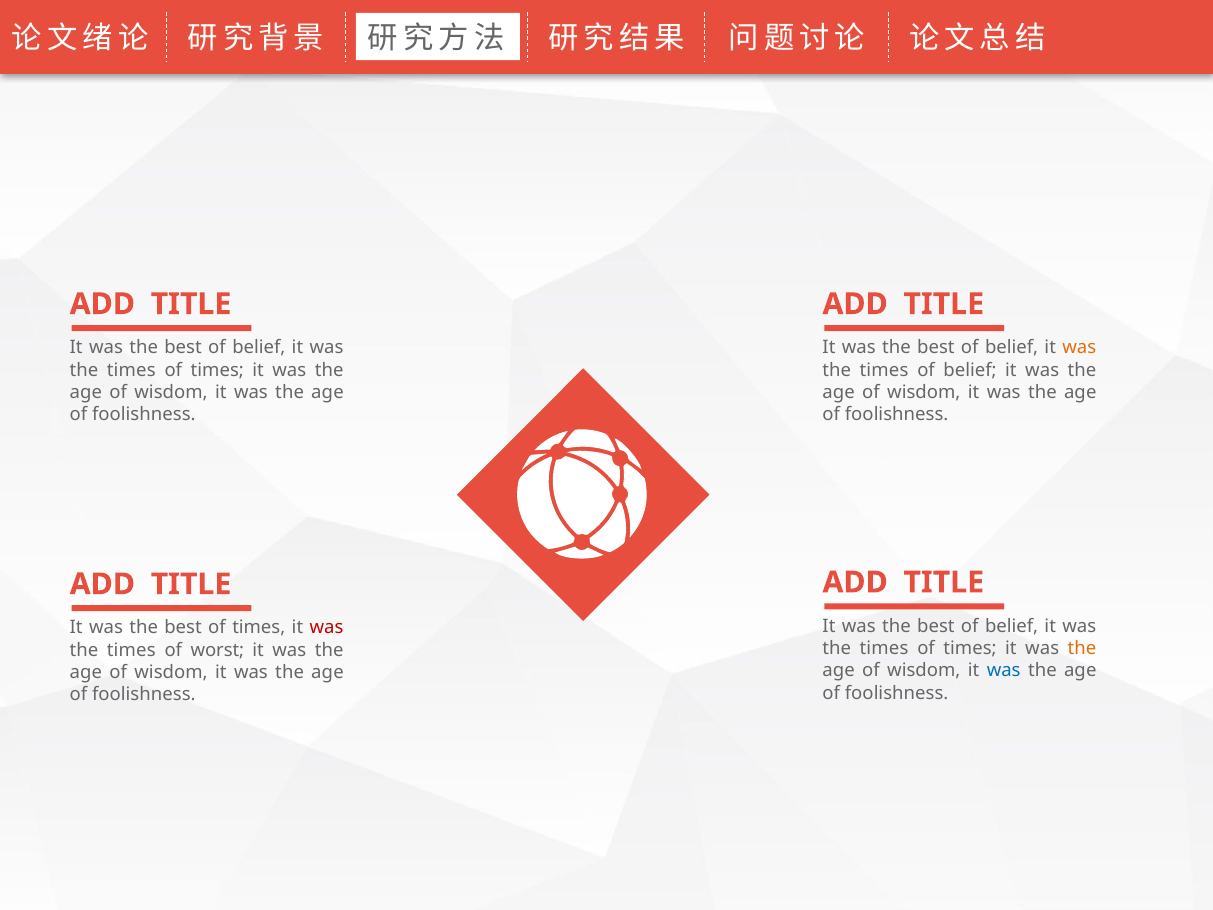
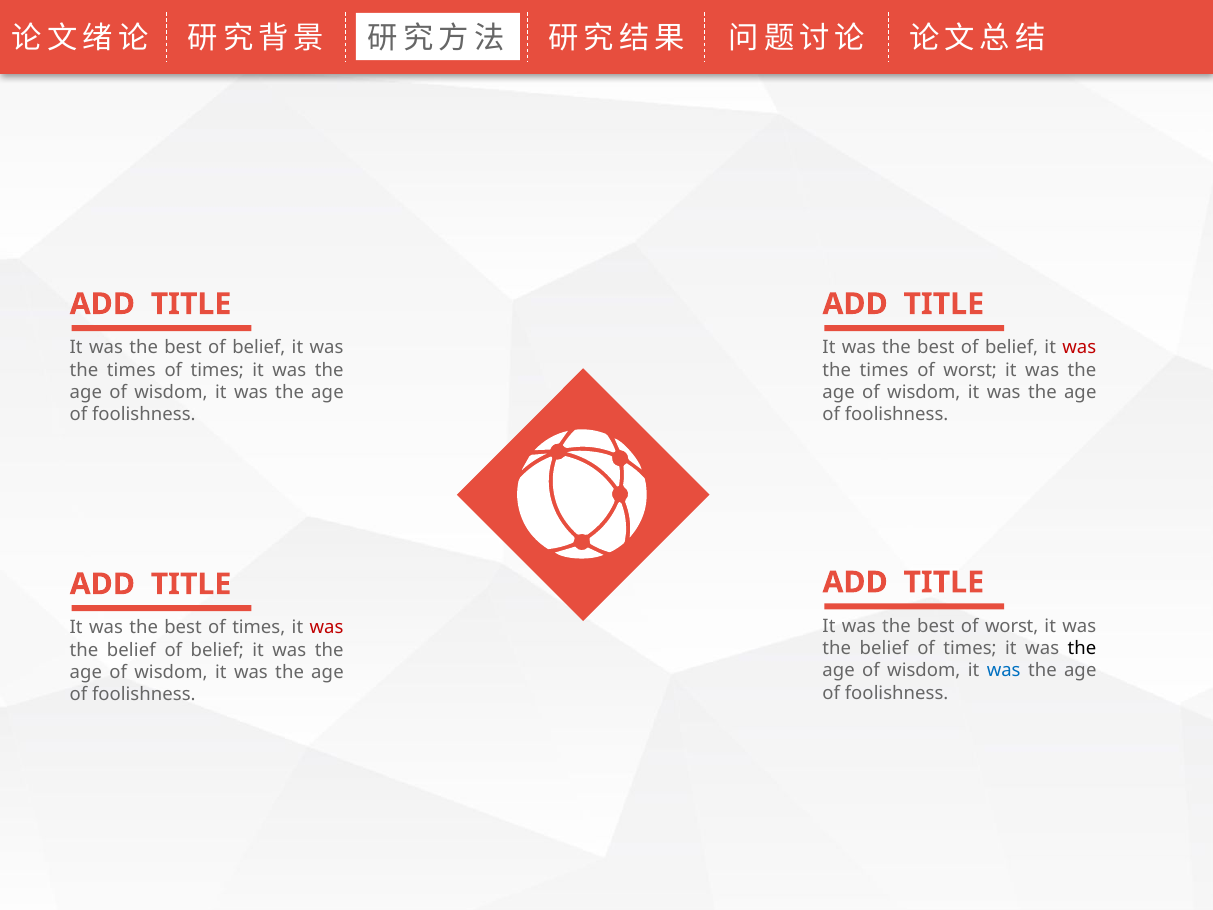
was colour: orange -> red (1079, 348)
belief: belief -> worst (970, 370)
belief: belief -> worst (1012, 626)
times: times -> belief (884, 648)
the colour: orange -> black (1082, 648)
times: times -> belief (131, 650)
worst: worst -> belief (217, 650)
